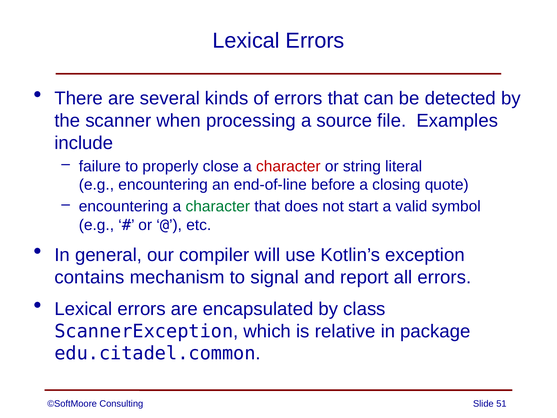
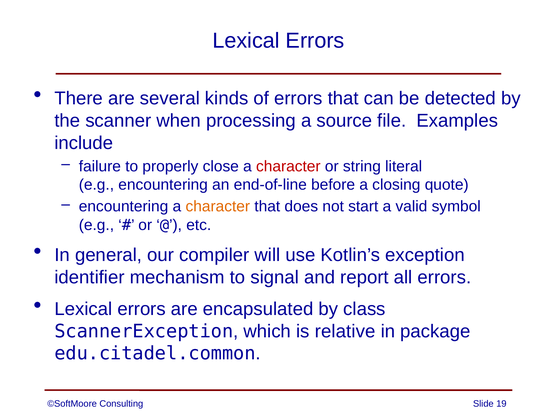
character colour: green -> orange (218, 206)
contains: contains -> identifier (90, 277)
51: 51 -> 19 (501, 404)
